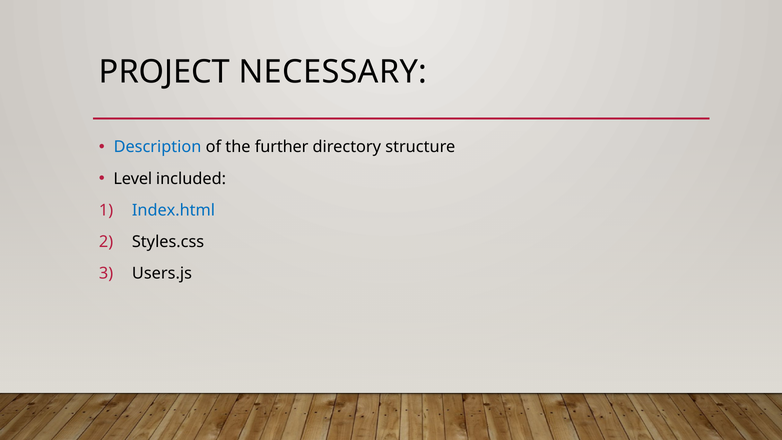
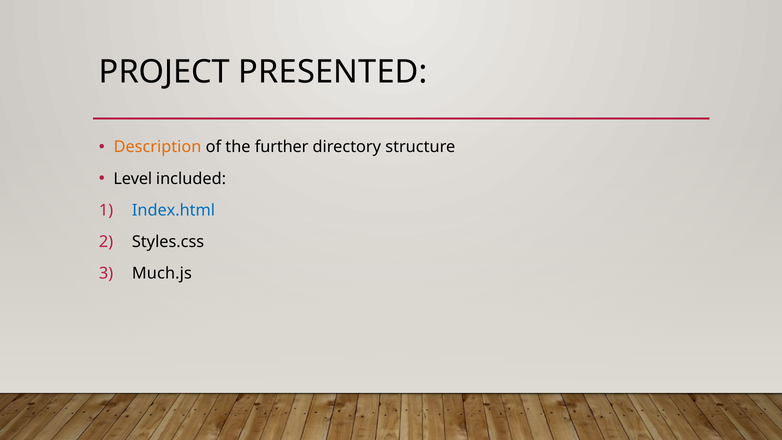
NECESSARY: NECESSARY -> PRESENTED (333, 72)
Description colour: blue -> orange (158, 147)
Users.js: Users.js -> Much.js (162, 273)
